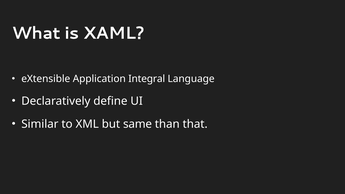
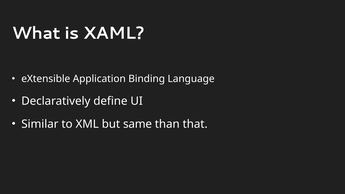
Integral: Integral -> Binding (147, 79)
